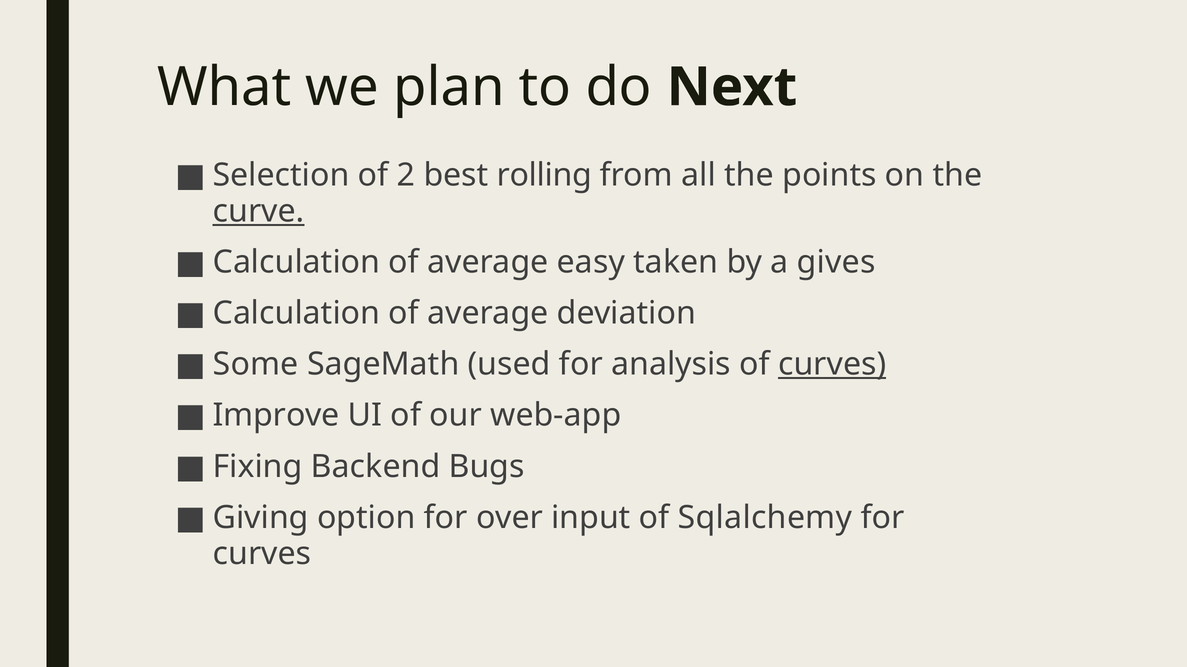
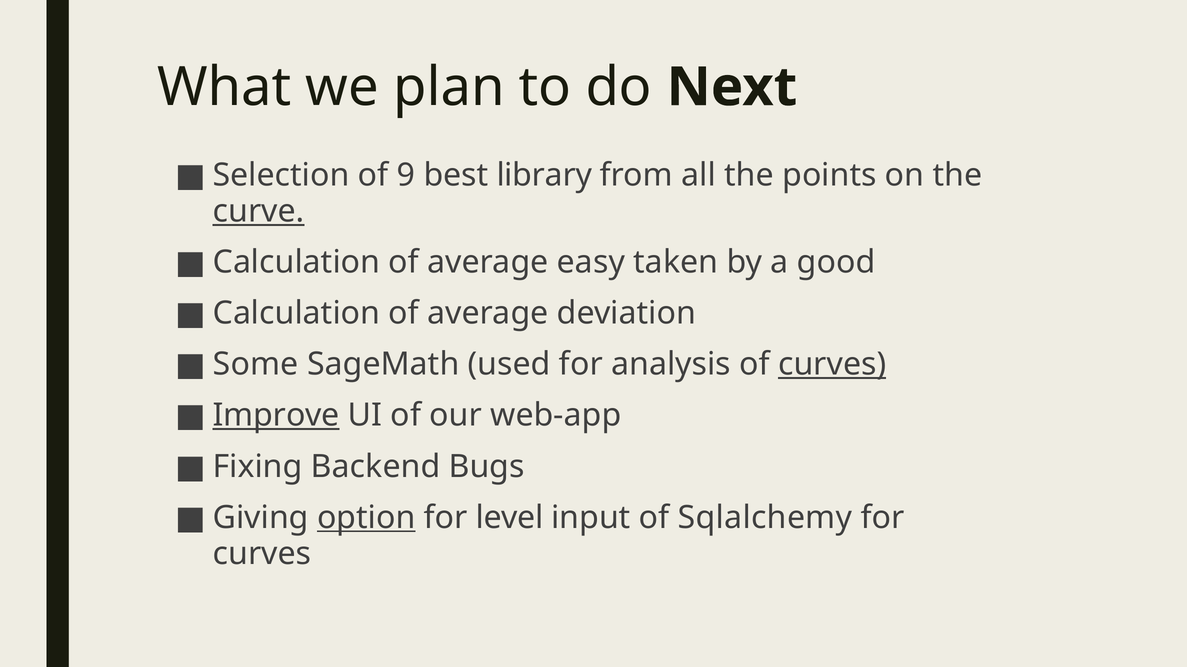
2: 2 -> 9 (406, 175)
rolling: rolling -> library (544, 175)
gives: gives -> good (836, 262)
Improve underline: none -> present (276, 416)
option underline: none -> present (366, 518)
over: over -> level (510, 518)
